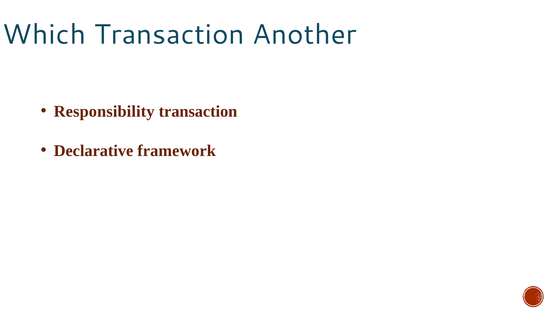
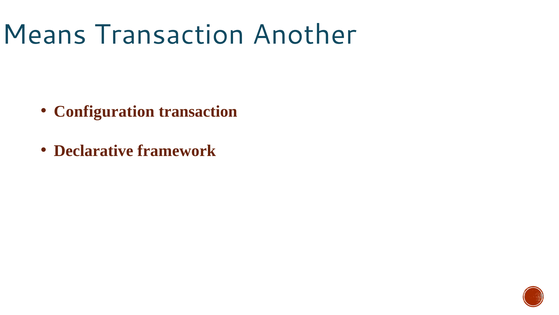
Which: Which -> Means (44, 34)
Responsibility: Responsibility -> Configuration (104, 111)
